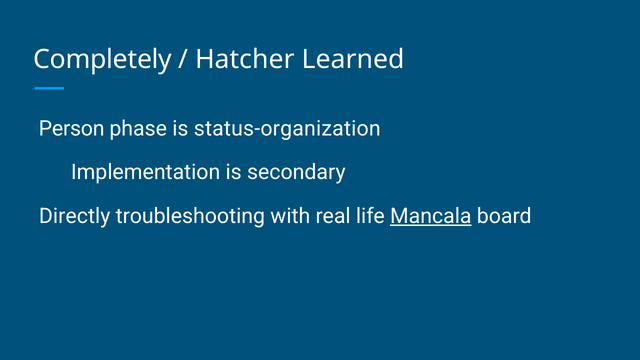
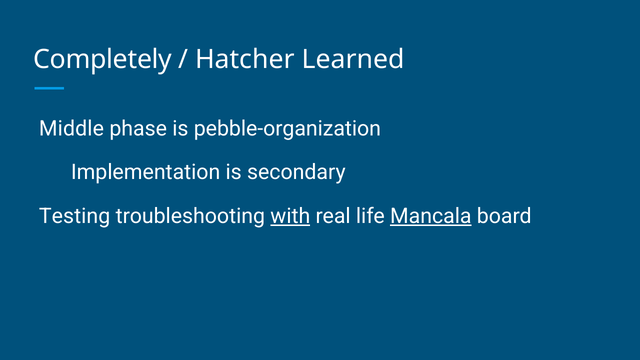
Person: Person -> Middle (71, 129)
status-organization: status-organization -> pebble-organization (287, 129)
Directly: Directly -> Testing (75, 216)
with underline: none -> present (290, 216)
